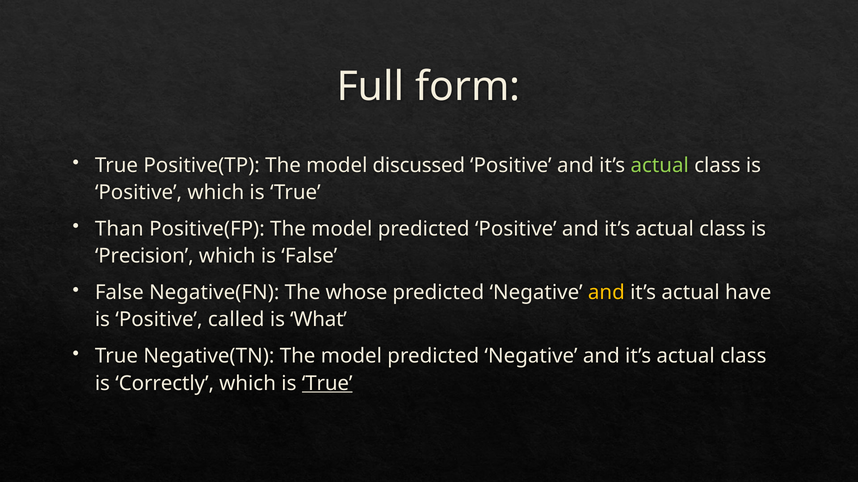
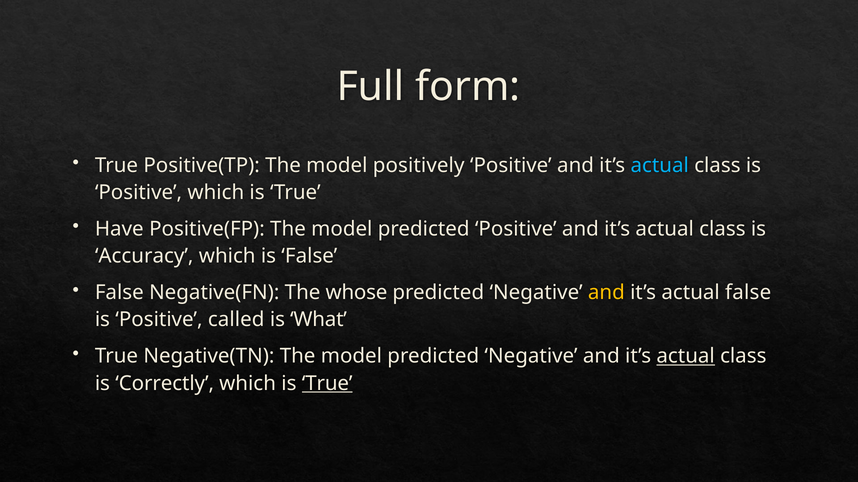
discussed: discussed -> positively (419, 166)
actual colour: light green -> light blue (660, 166)
Than: Than -> Have (119, 229)
Precision: Precision -> Accuracy (144, 256)
actual have: have -> false (748, 293)
actual underline: none -> present (686, 357)
